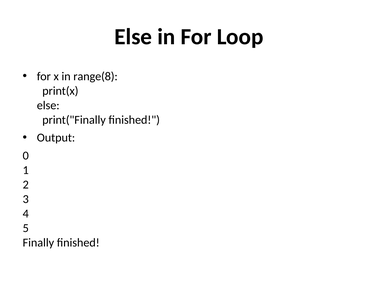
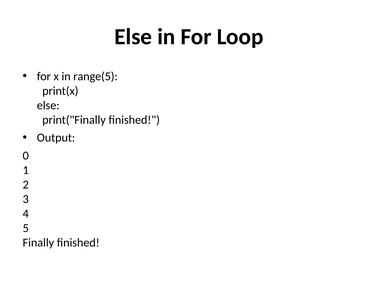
range(8: range(8 -> range(5 (96, 76)
